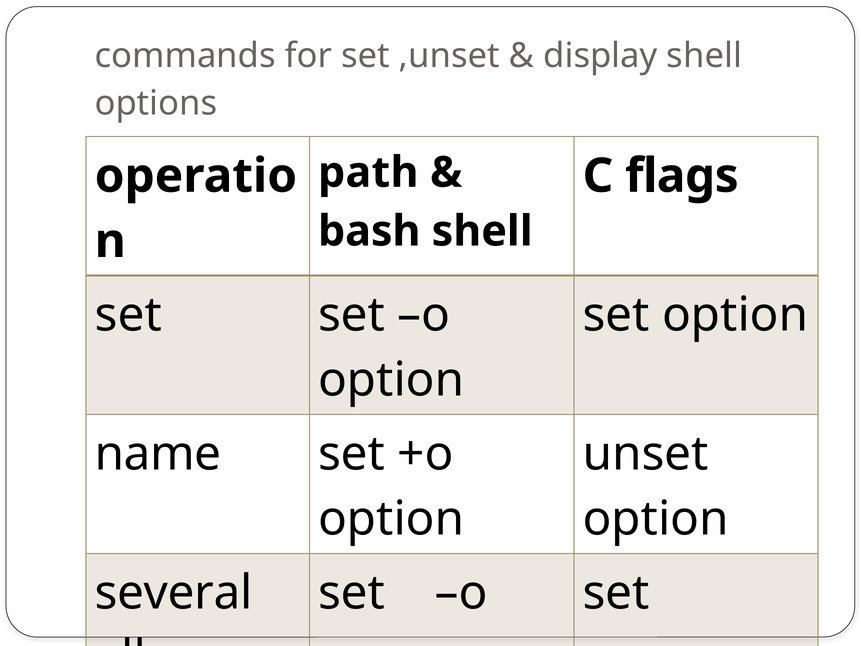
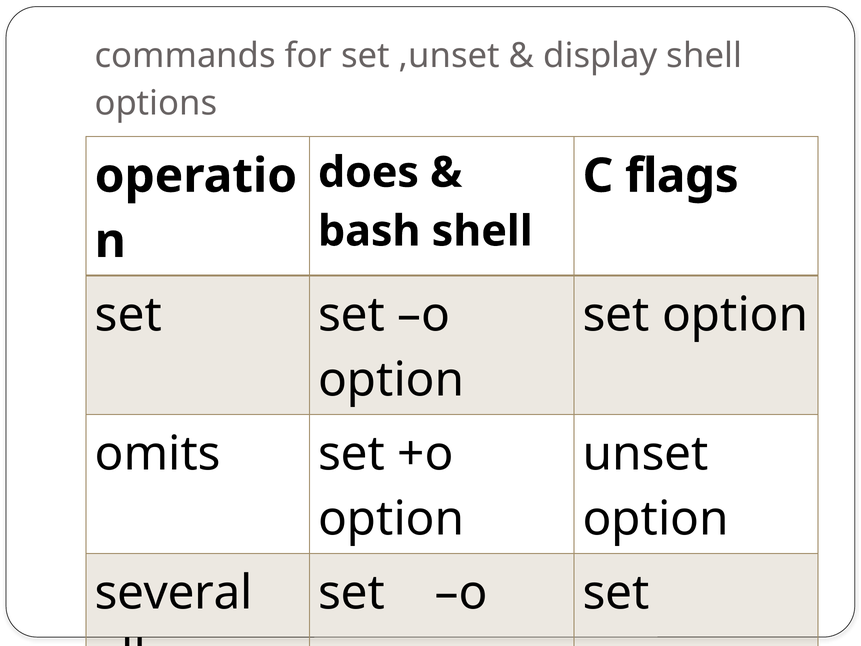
path: path -> does (368, 173)
name: name -> omits (158, 454)
